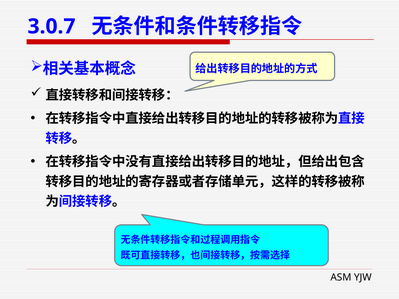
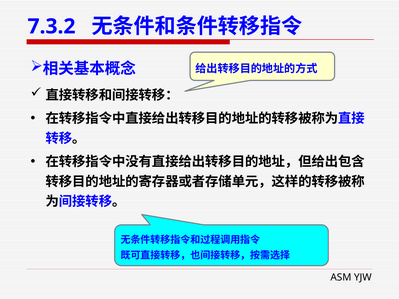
3.0.7: 3.0.7 -> 7.3.2 (52, 26)
